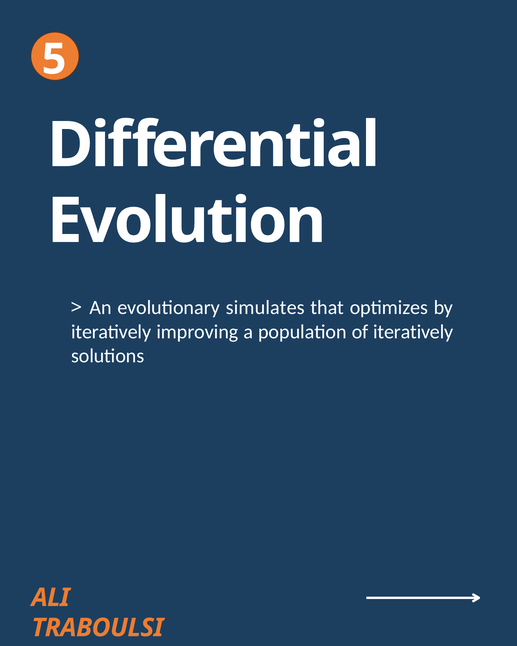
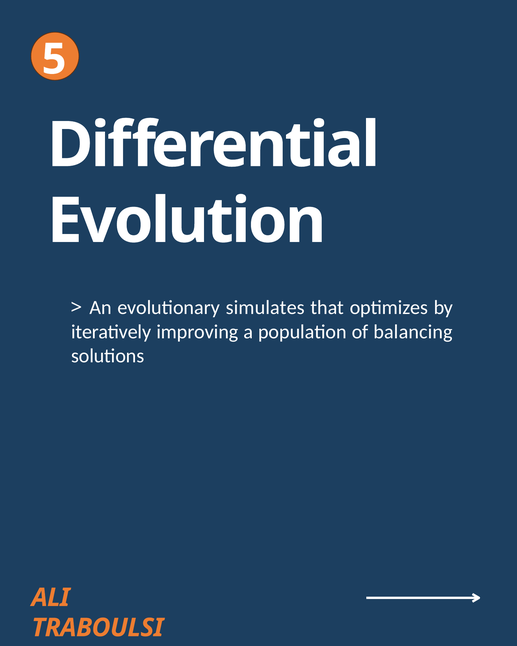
of iteratively: iteratively -> balancing (413, 332)
